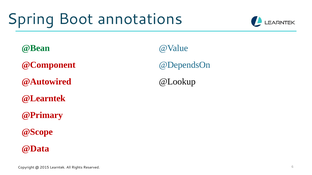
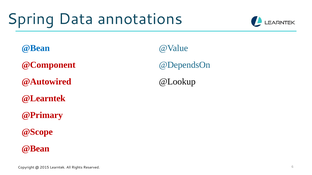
Boot: Boot -> Data (76, 19)
@Bean colour: green -> blue (36, 48)
@Data: @Data -> @Bean (35, 149)
